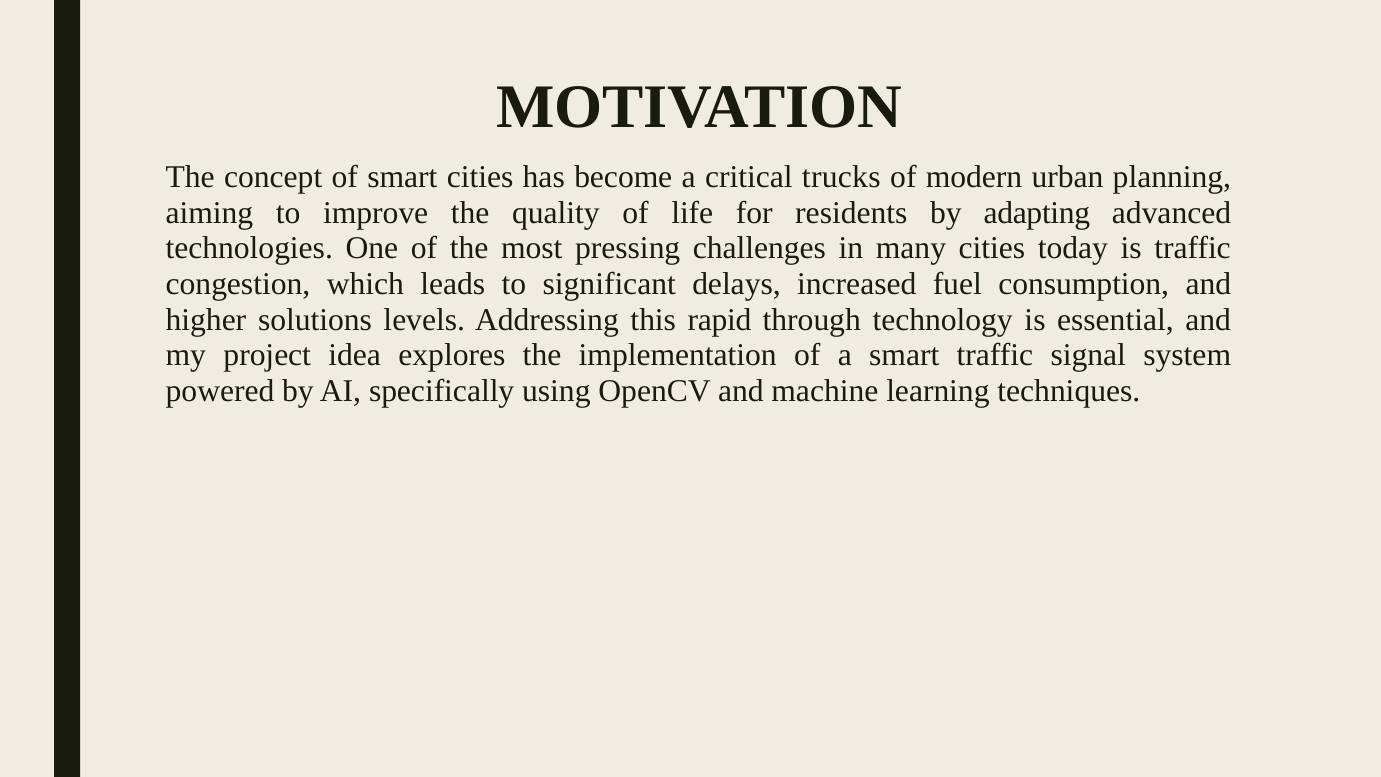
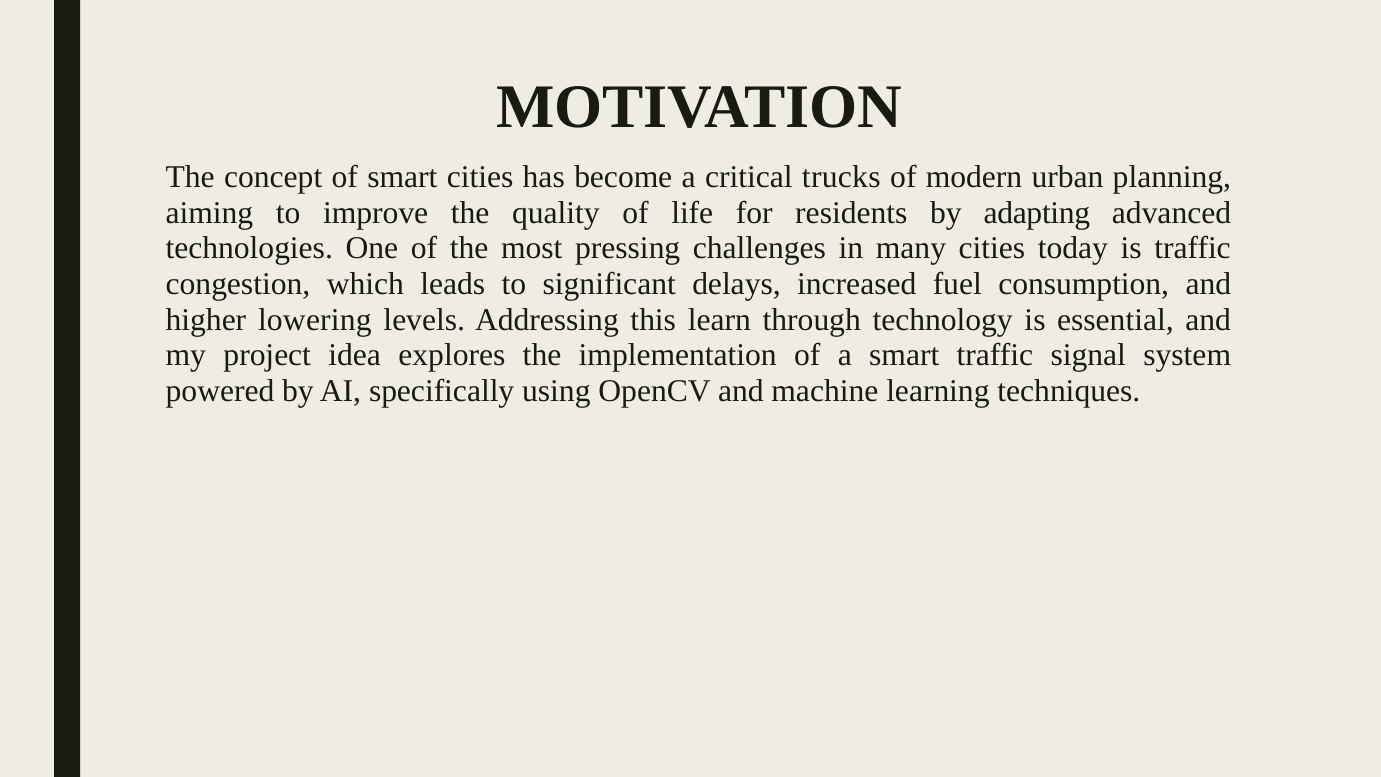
solutions: solutions -> lowering (315, 320)
rapid: rapid -> learn (719, 320)
